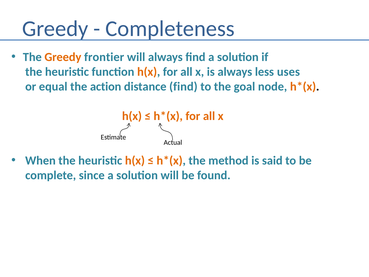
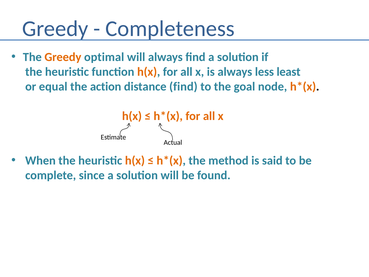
frontier: frontier -> optimal (104, 57)
uses: uses -> least (289, 72)
